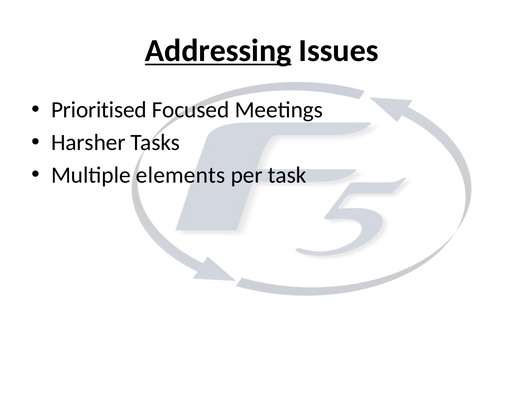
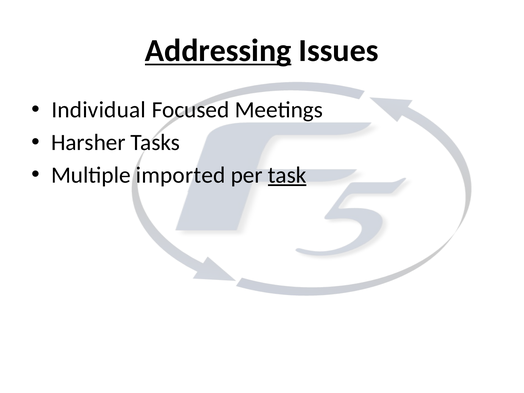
Prioritised: Prioritised -> Individual (99, 110)
elements: elements -> imported (181, 175)
task underline: none -> present (287, 175)
